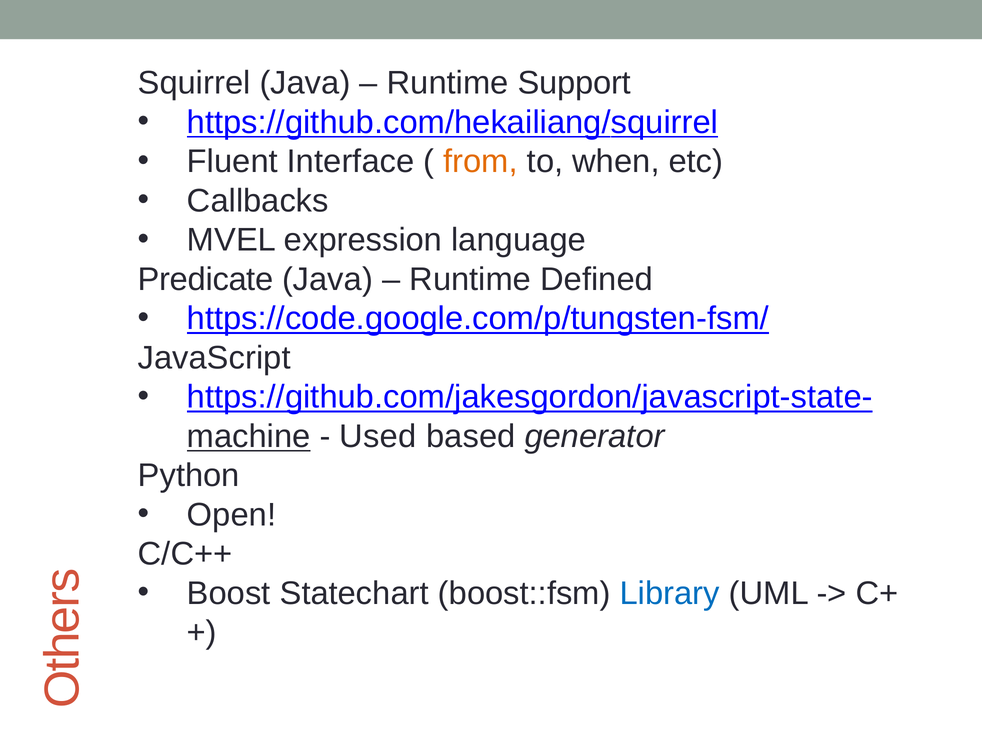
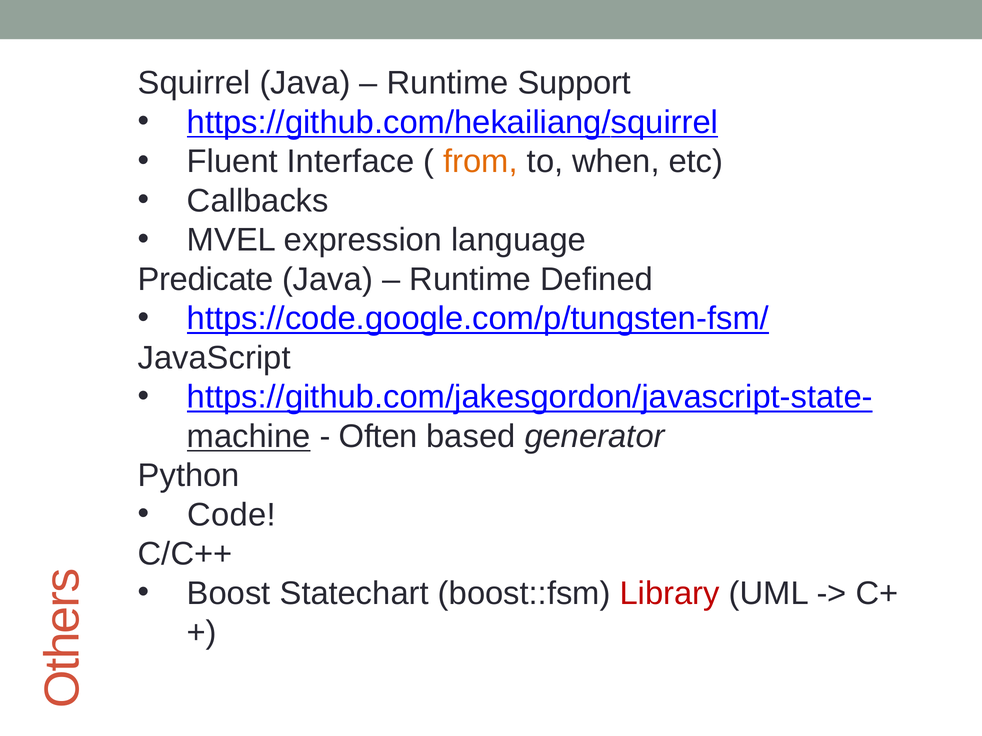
Used: Used -> Often (378, 437)
Open: Open -> Code (231, 515)
Library colour: blue -> red (670, 594)
